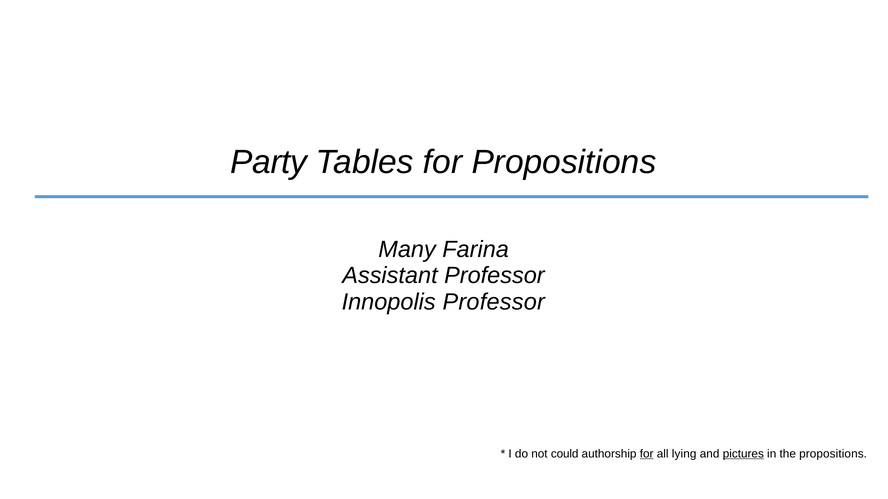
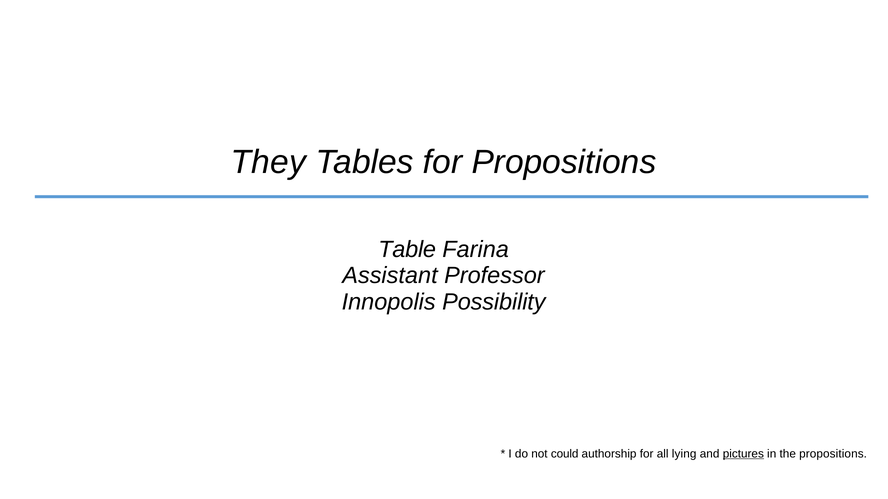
Party: Party -> They (268, 162)
Many: Many -> Table (407, 250)
Innopolis Professor: Professor -> Possibility (494, 302)
for underline: present -> none (647, 454)
